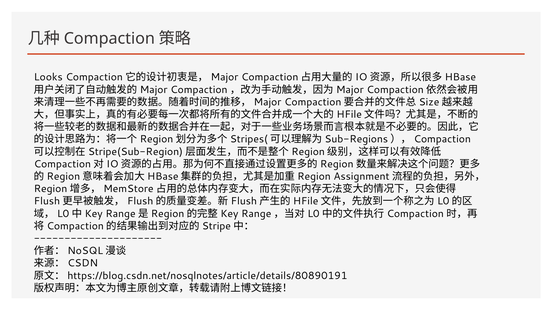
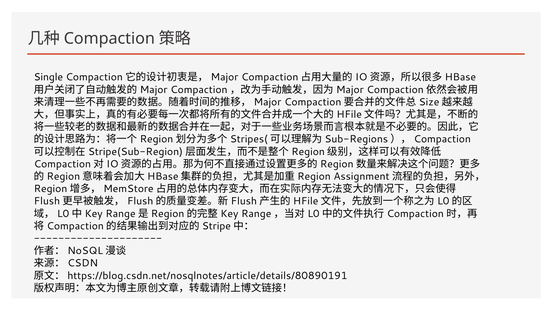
Looks: Looks -> Single (48, 77)
